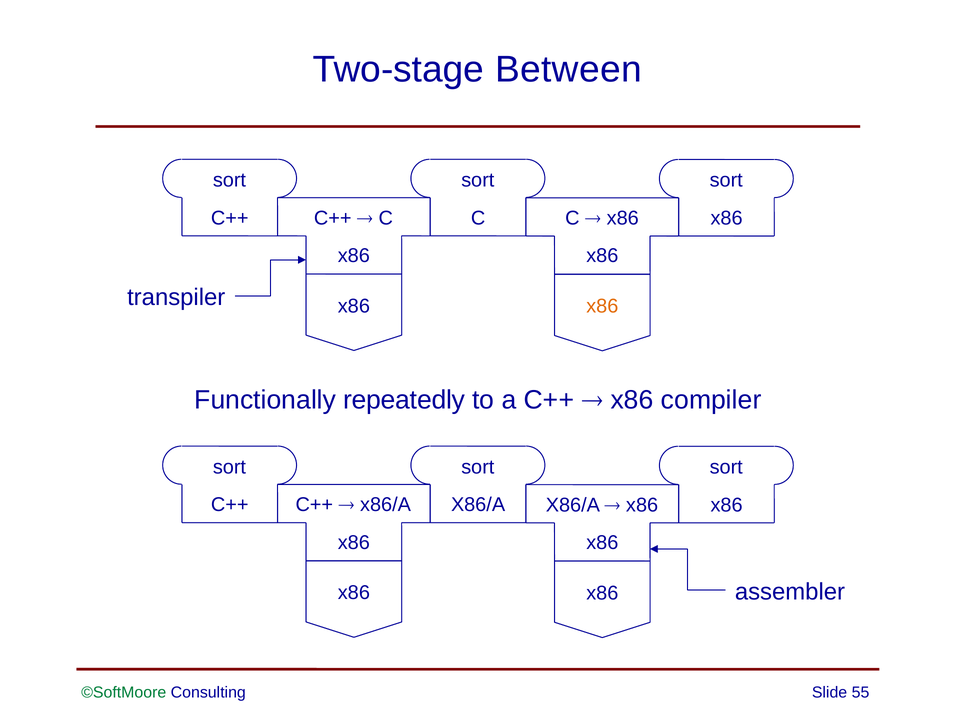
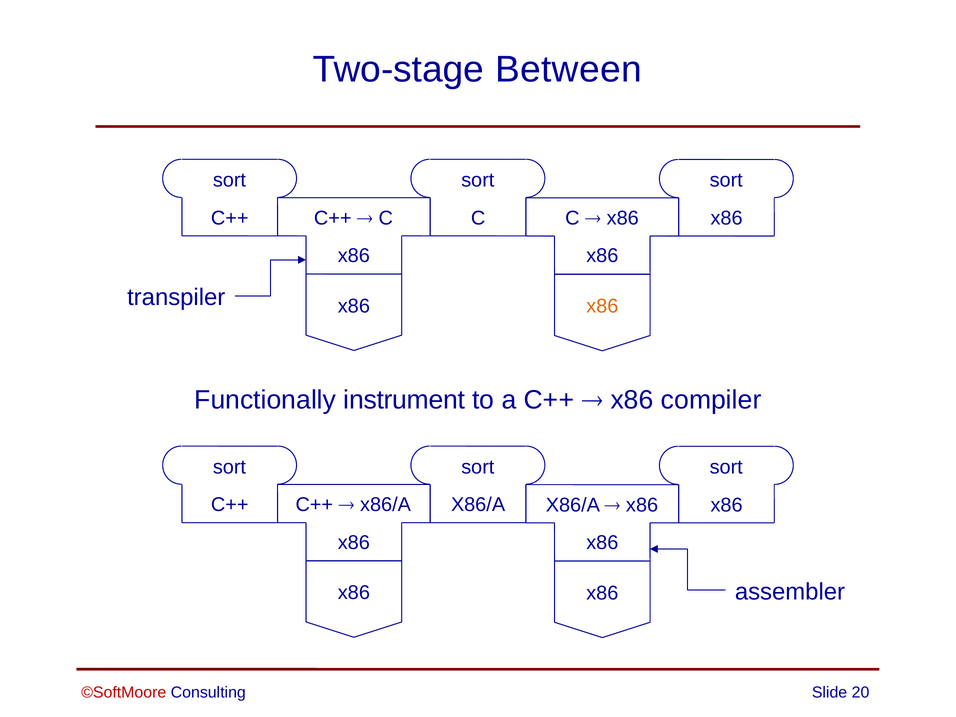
repeatedly: repeatedly -> instrument (404, 400)
©SoftMoore colour: green -> red (124, 693)
55: 55 -> 20 (861, 693)
